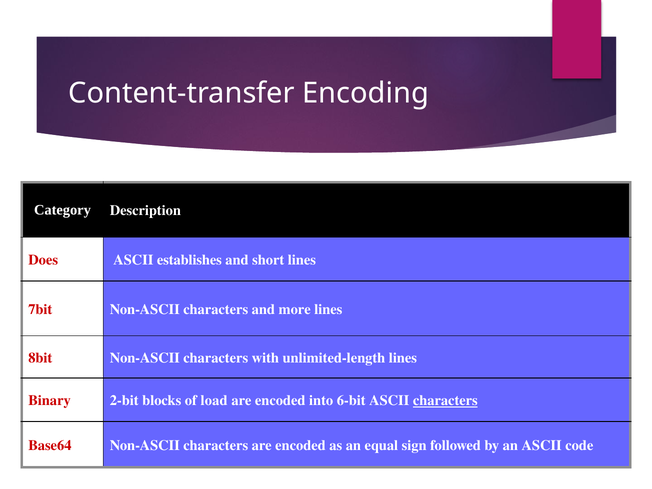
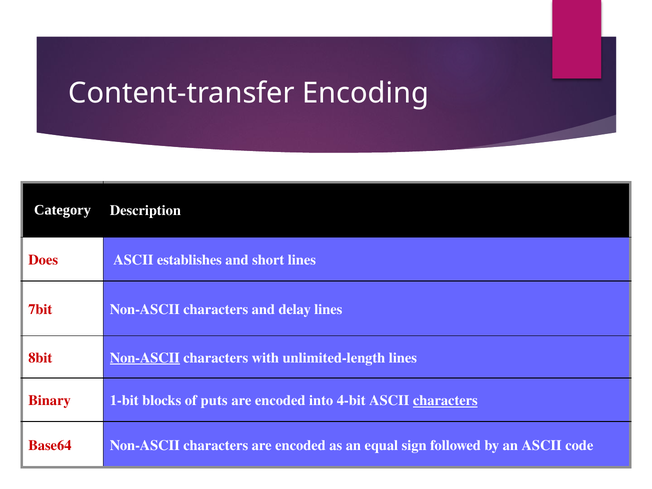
more: more -> delay (295, 309)
Non-ASCII underline: none -> present (145, 358)
2-bit: 2-bit -> 1-bit (124, 401)
load: load -> puts (214, 401)
6-bit: 6-bit -> 4-bit (351, 401)
